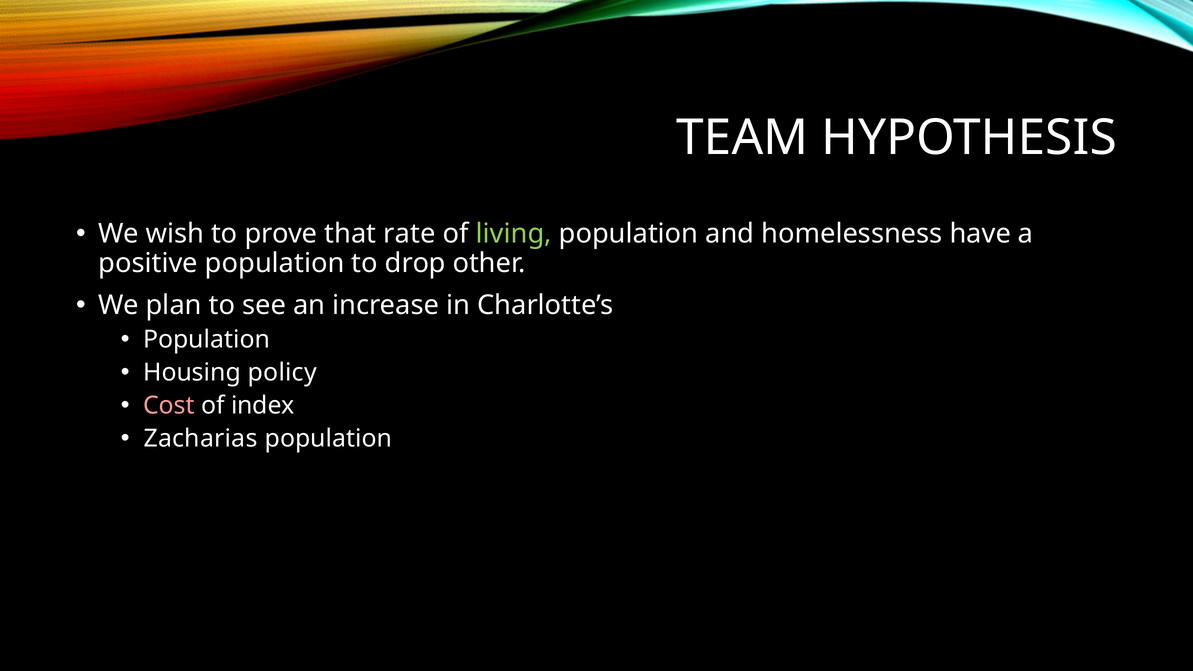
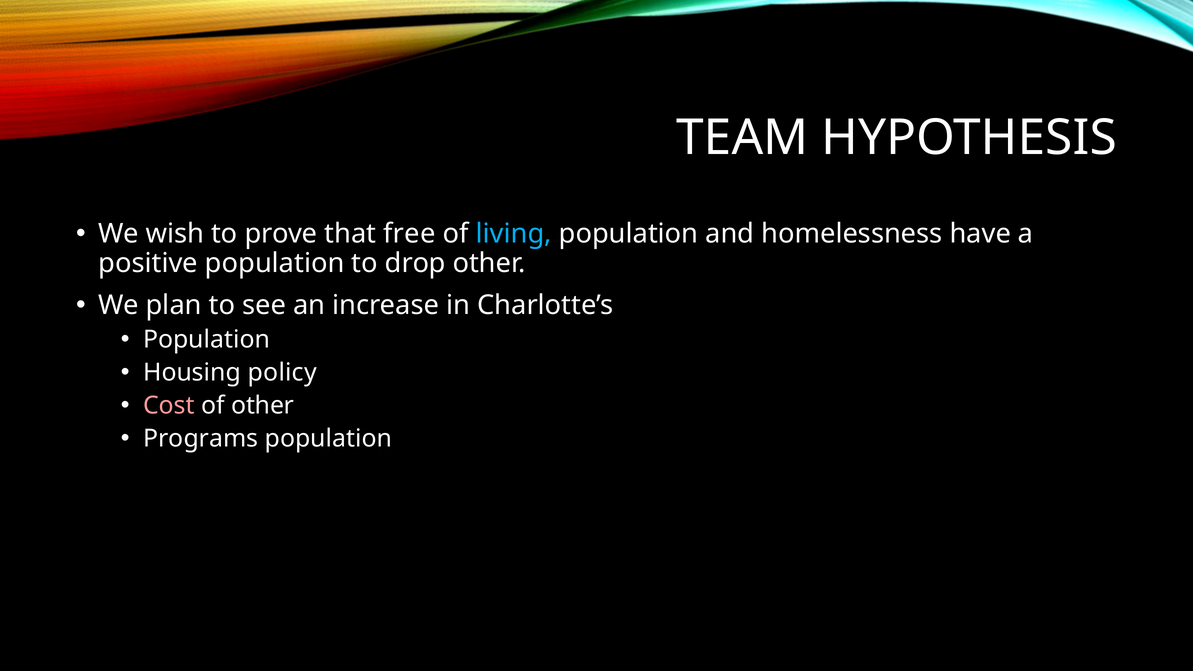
rate: rate -> free (409, 234)
living colour: light green -> light blue (514, 234)
of index: index -> other (263, 406)
Zacharias: Zacharias -> Programs (201, 439)
